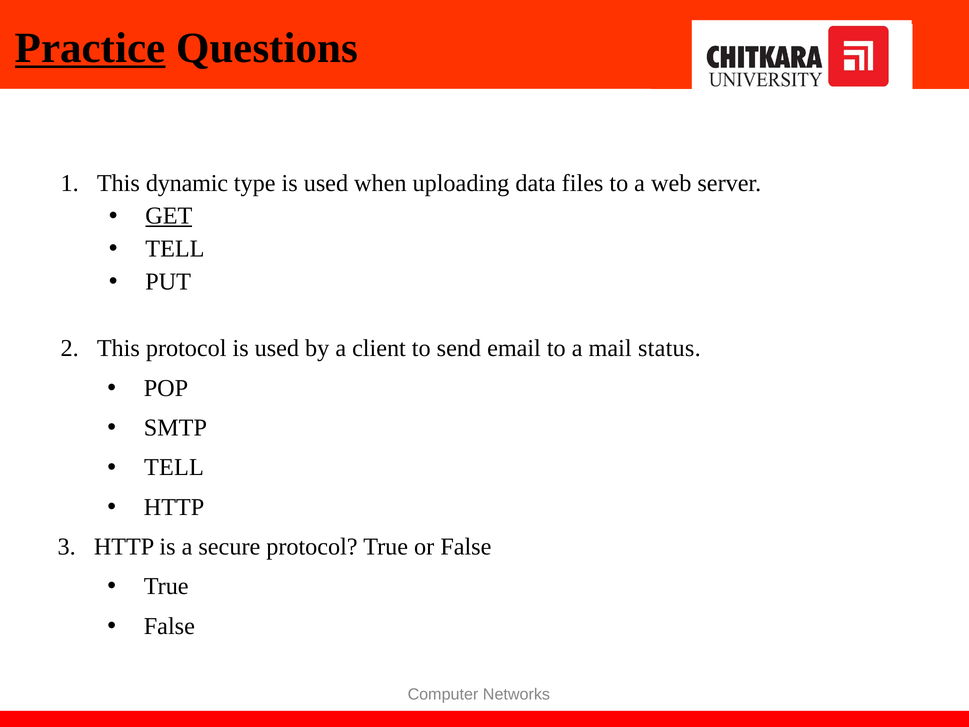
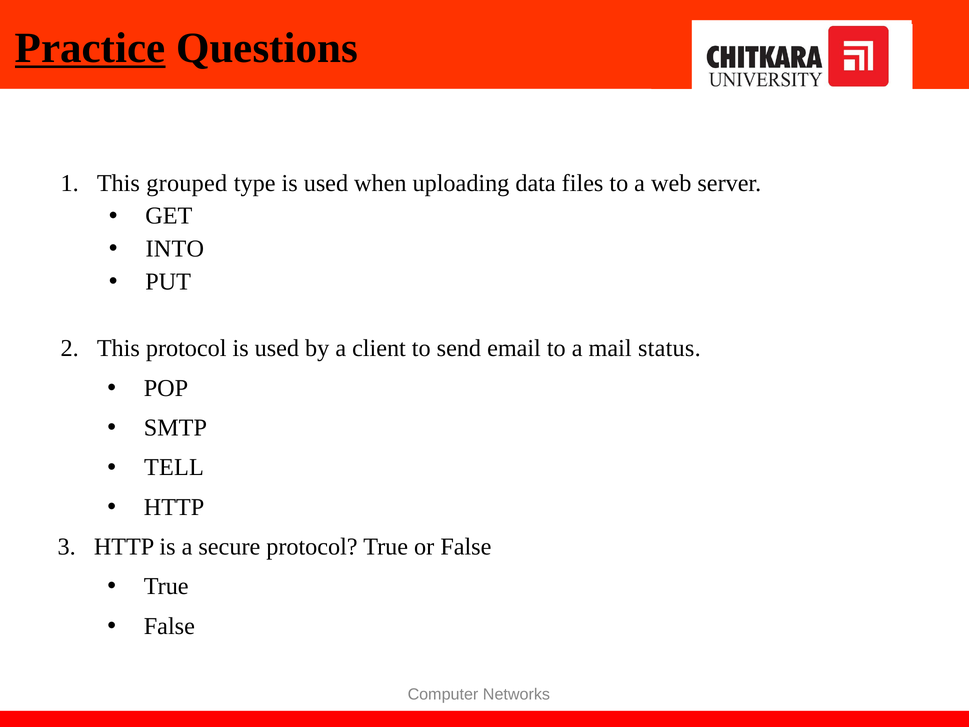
dynamic: dynamic -> grouped (187, 183)
GET underline: present -> none (169, 216)
TELL: TELL -> INTO (175, 249)
